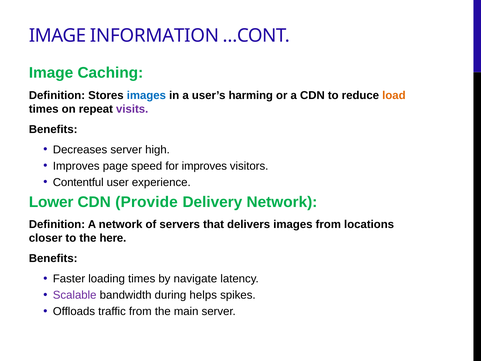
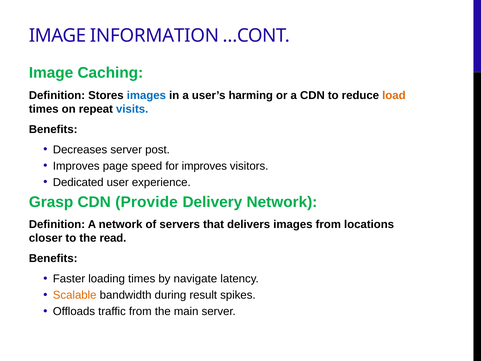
visits colour: purple -> blue (132, 109)
high: high -> post (158, 150)
Contentful: Contentful -> Dedicated (78, 182)
Lower: Lower -> Grasp (51, 202)
here: here -> read (113, 238)
Scalable colour: purple -> orange (75, 295)
helps: helps -> result (203, 295)
